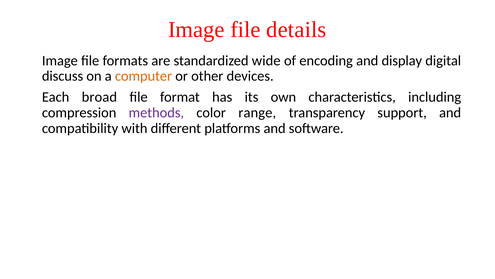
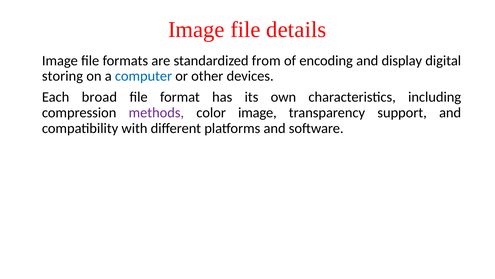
wide: wide -> from (266, 60)
discuss: discuss -> storing (63, 76)
computer colour: orange -> blue (144, 76)
color range: range -> image (257, 112)
